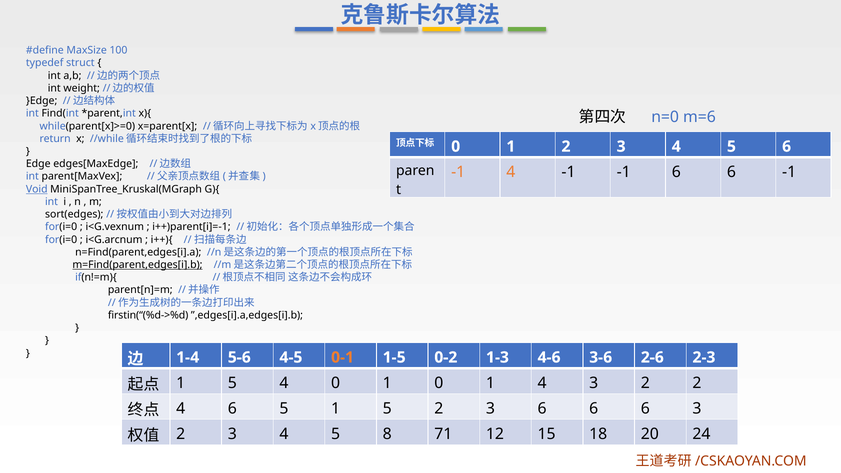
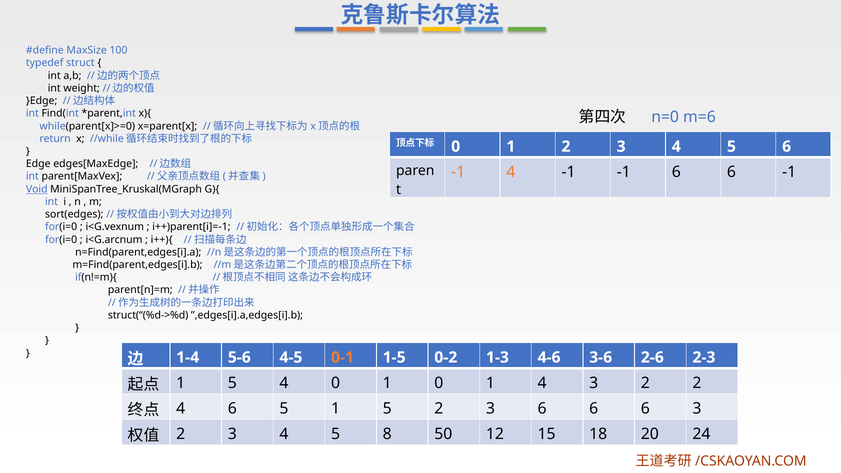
m=Find(parent,edges[i].b underline: present -> none (137, 265)
firstin(“(%d->%d: firstin(“(%d->%d -> struct(“(%d->%d (148, 315)
71: 71 -> 50 (443, 434)
